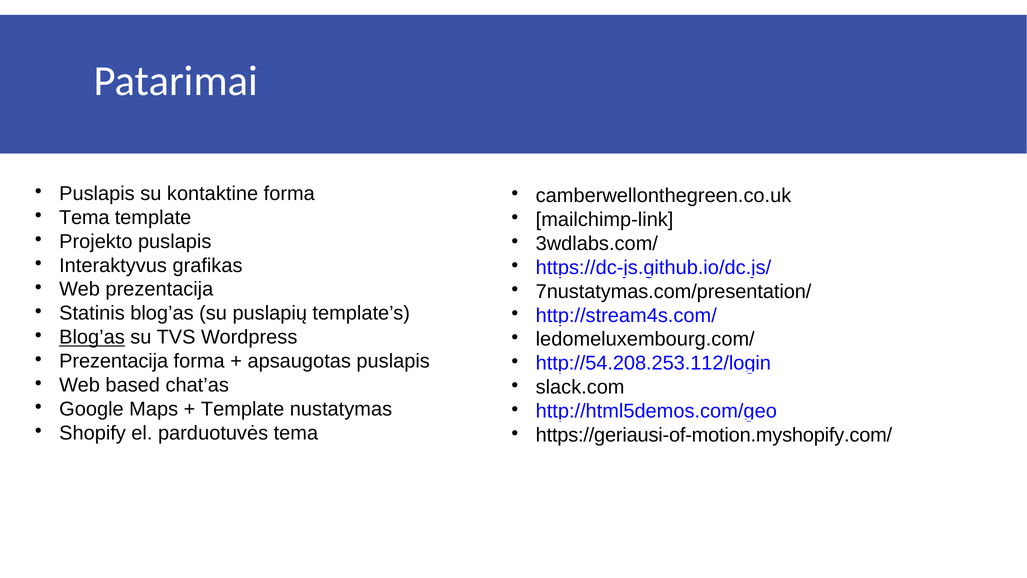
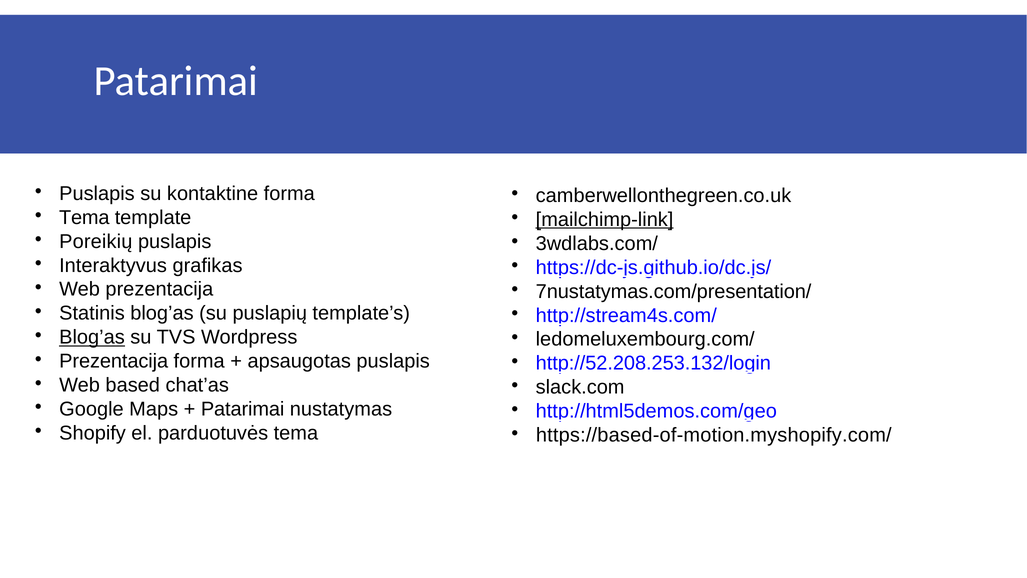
mailchimp-link underline: none -> present (605, 219)
Projekto: Projekto -> Poreikių (96, 241)
http://54.208.253.112/login: http://54.208.253.112/login -> http://52.208.253.132/login (653, 363)
Template: Template -> Patarimai (243, 409)
https://geriausi-of-motion.myshopify.com/: https://geriausi-of-motion.myshopify.com/ -> https://based-of-motion.myshopify.com/ (714, 435)
